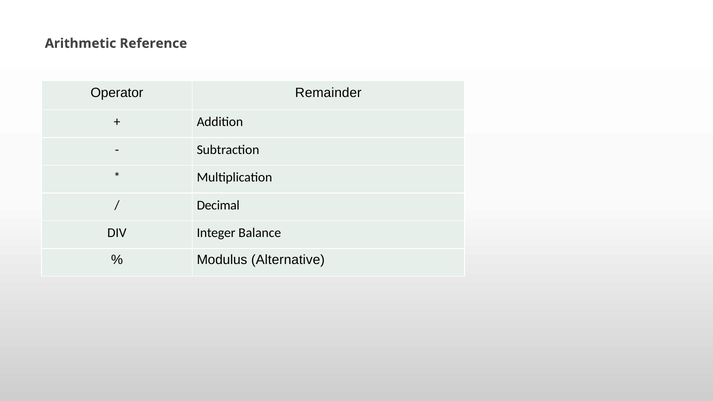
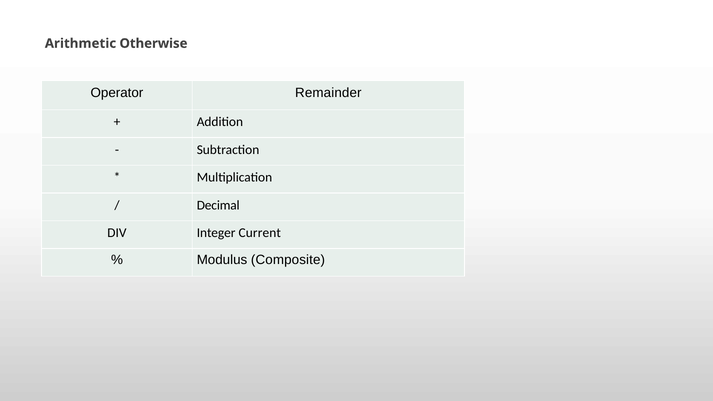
Reference: Reference -> Otherwise (153, 43)
Balance: Balance -> Current (260, 233)
Alternative: Alternative -> Composite (288, 260)
